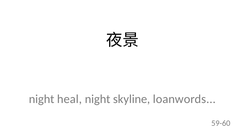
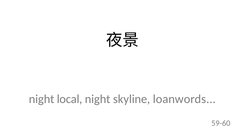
heal: heal -> local (70, 99)
